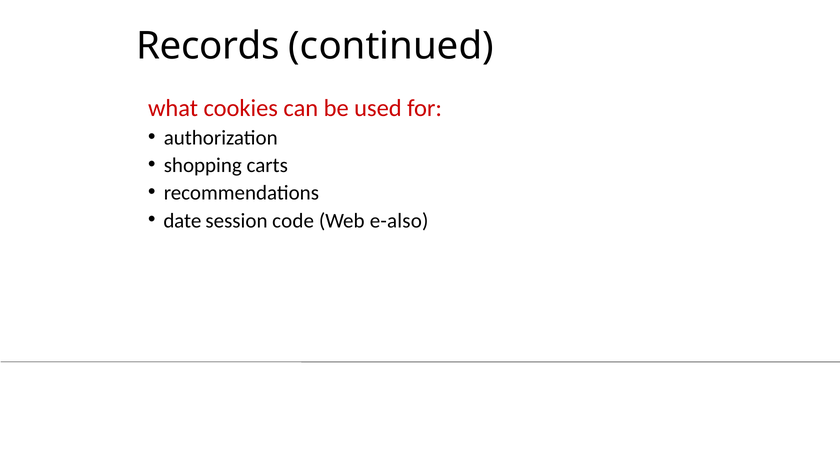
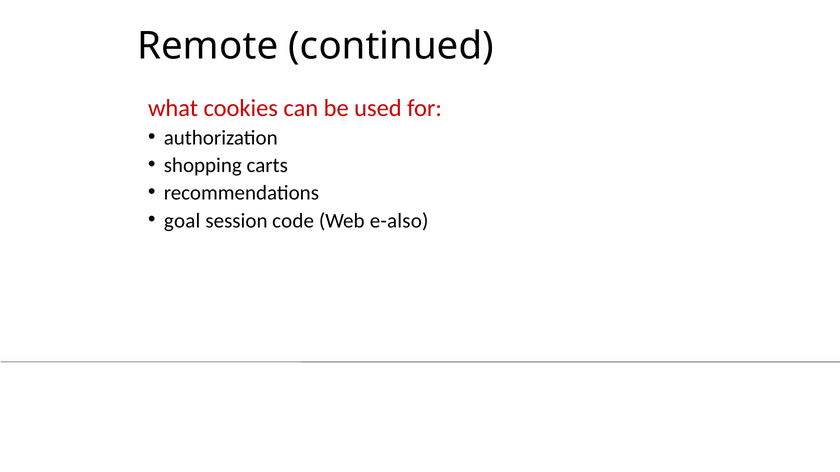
Records: Records -> Remote (208, 46)
date: date -> goal (182, 221)
